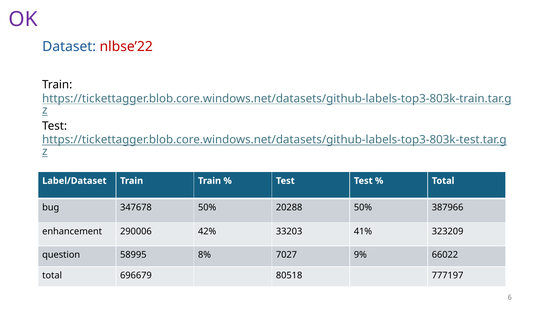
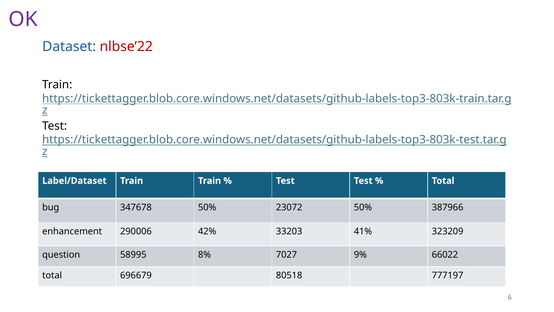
20288: 20288 -> 23072 (289, 207)
